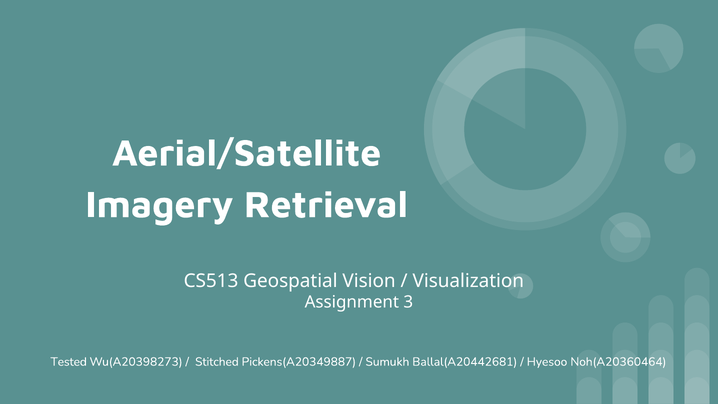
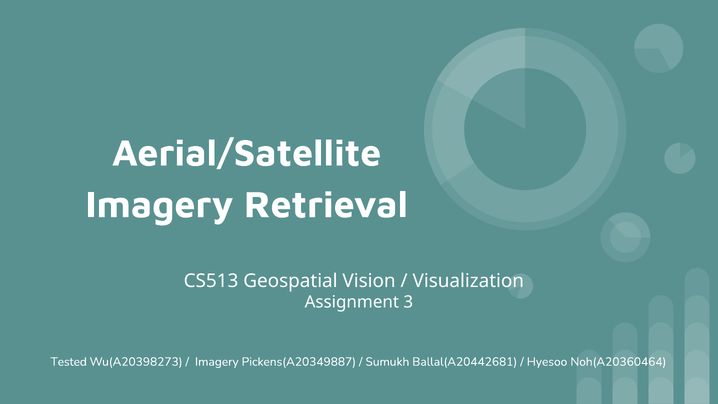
Stitched: Stitched -> Imagery (217, 362)
